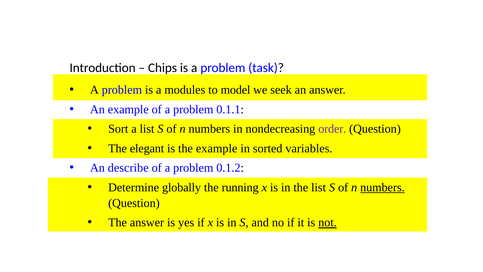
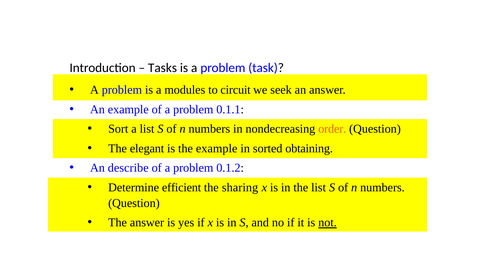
Chips: Chips -> Tasks (163, 68)
model: model -> circuit (236, 90)
order colour: purple -> orange (332, 129)
variables: variables -> obtaining (309, 148)
globally: globally -> efficient (182, 187)
running: running -> sharing (240, 187)
numbers underline: present -> none (382, 187)
